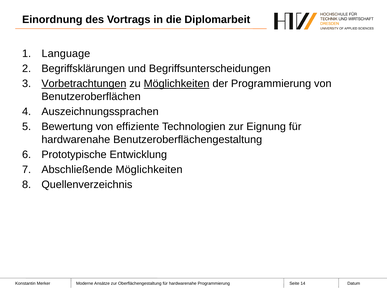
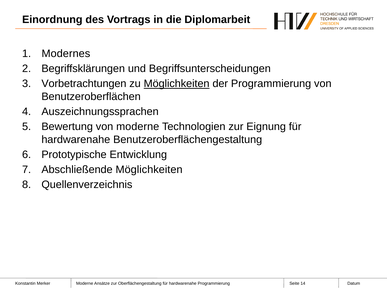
Language: Language -> Modernes (66, 54)
Vorbetrachtungen underline: present -> none (84, 84)
von effiziente: effiziente -> moderne (138, 127)
